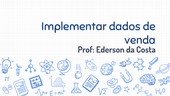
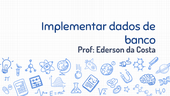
venda: venda -> banco (140, 40)
